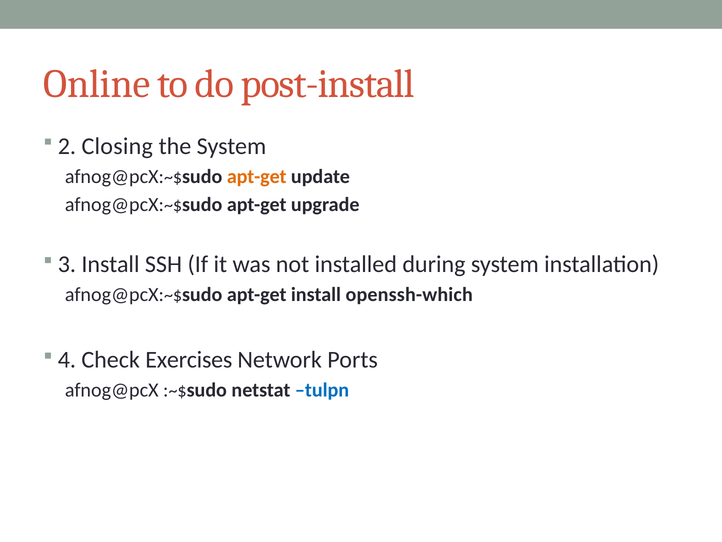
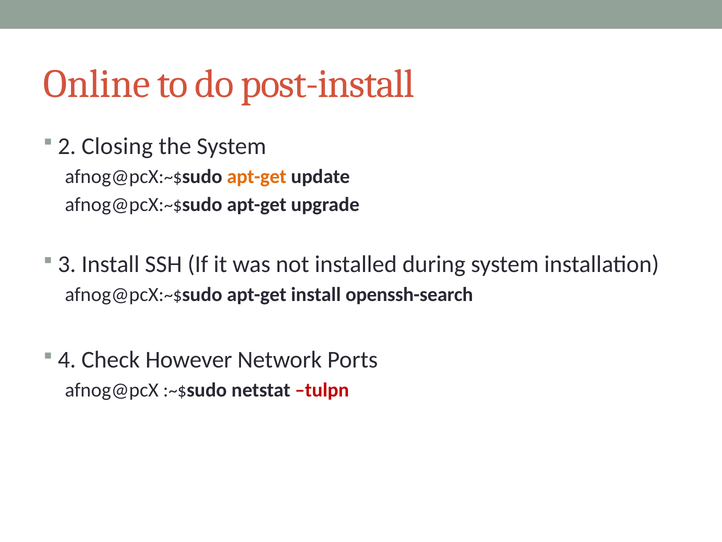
openssh-which: openssh-which -> openssh-search (409, 294)
Exercises: Exercises -> However (189, 360)
tulpn colour: blue -> red (322, 390)
